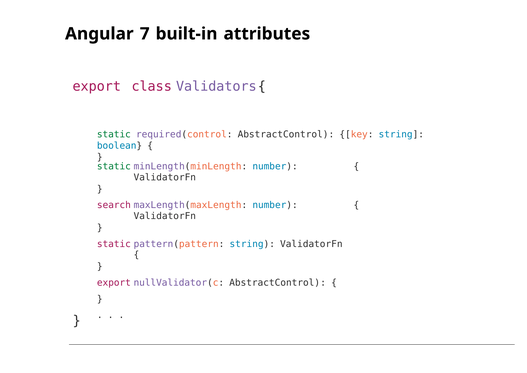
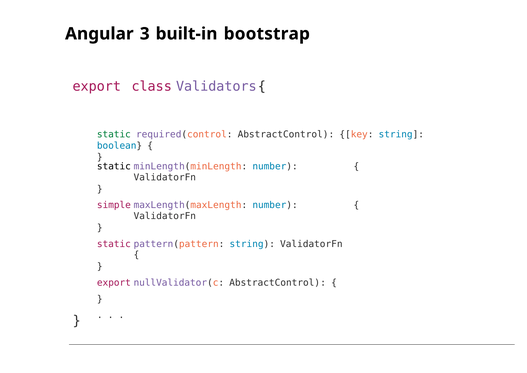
7: 7 -> 3 (145, 34)
attributes: attributes -> bootstrap (267, 34)
static colour: green -> black (114, 166)
search: search -> simple (114, 205)
